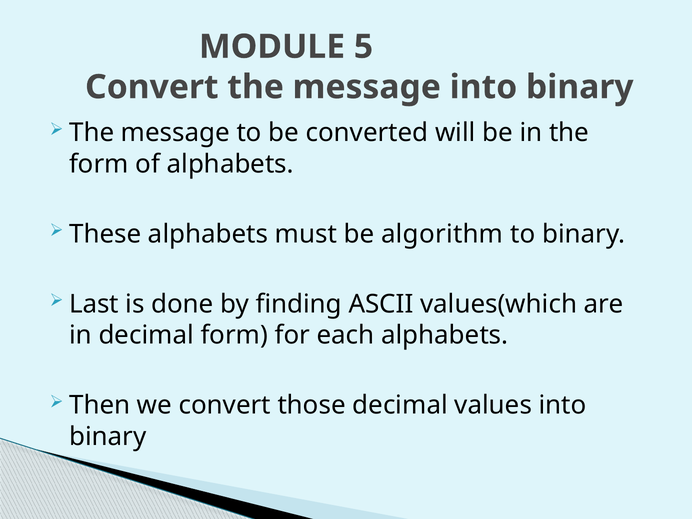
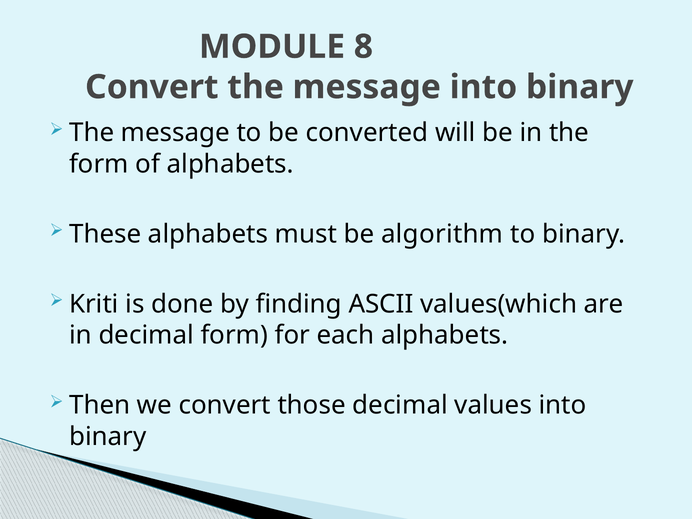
5: 5 -> 8 (363, 47)
Last: Last -> Kriti (94, 304)
